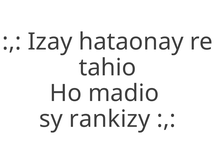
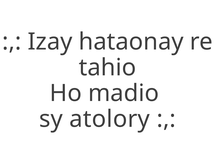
rankizy: rankizy -> atolory (110, 119)
